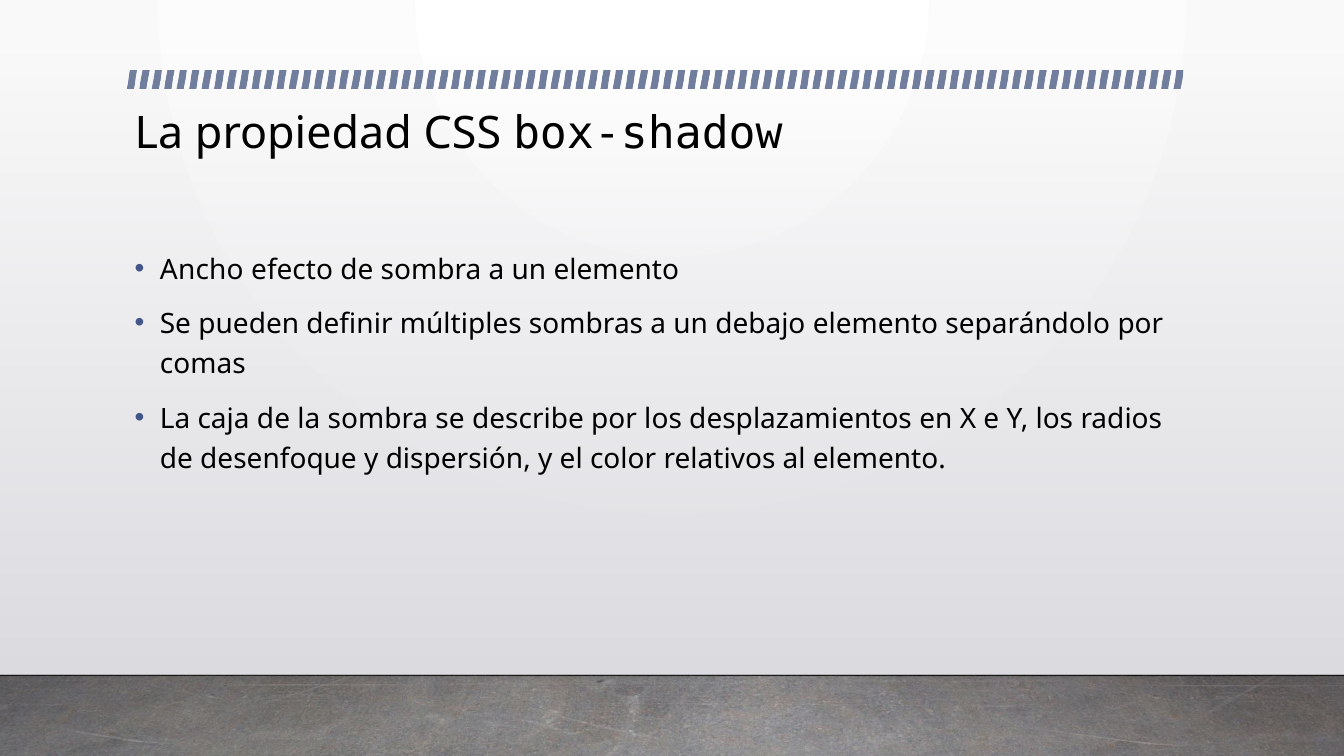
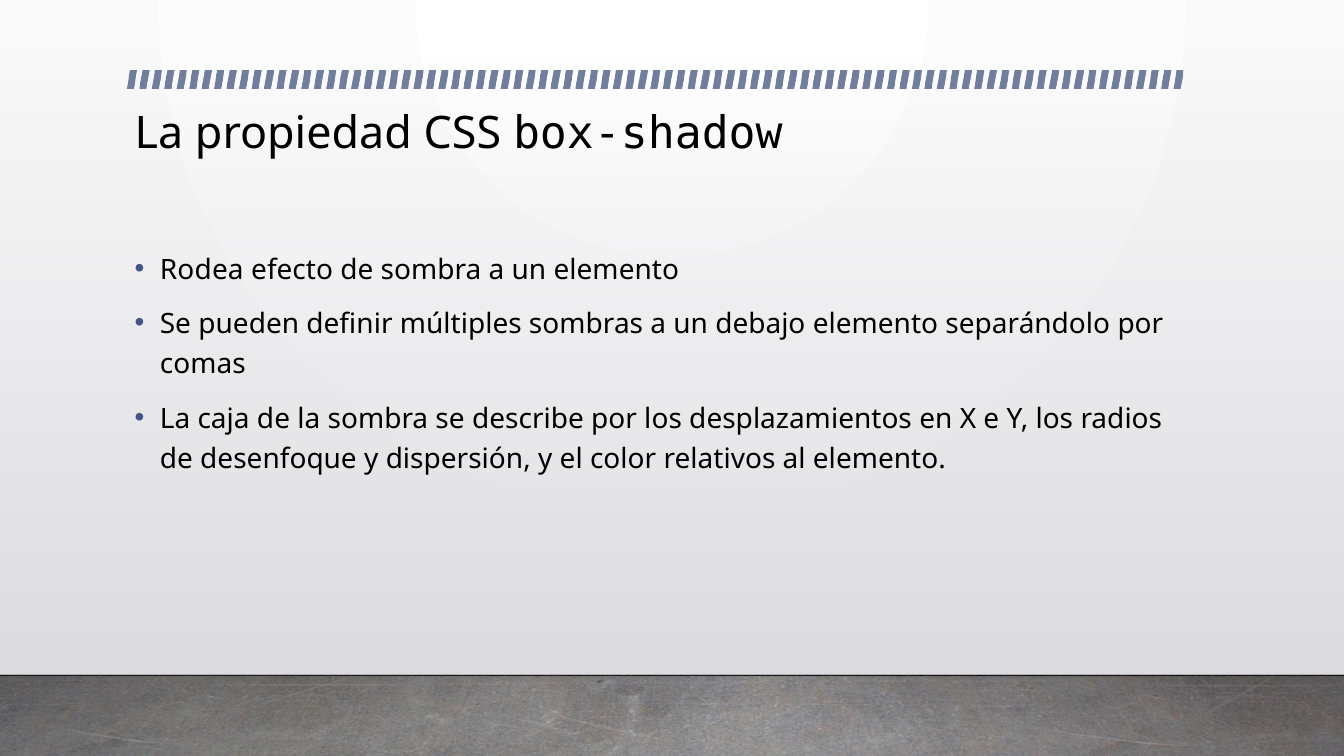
Ancho: Ancho -> Rodea (202, 270)
